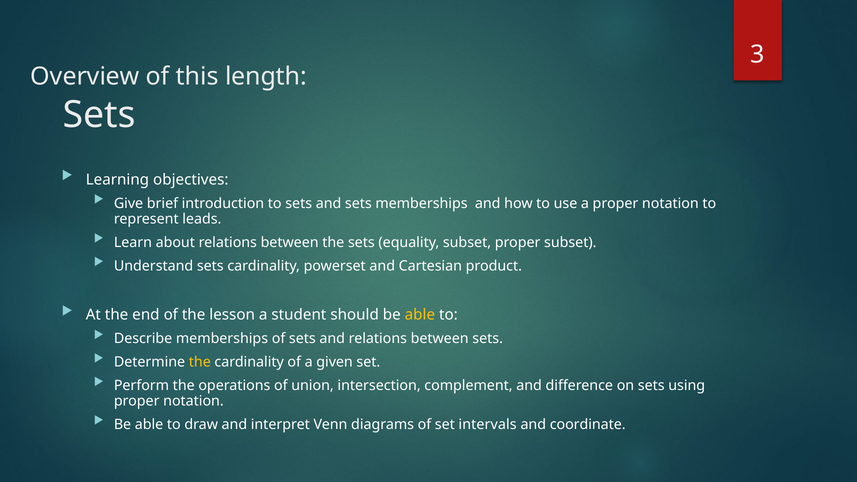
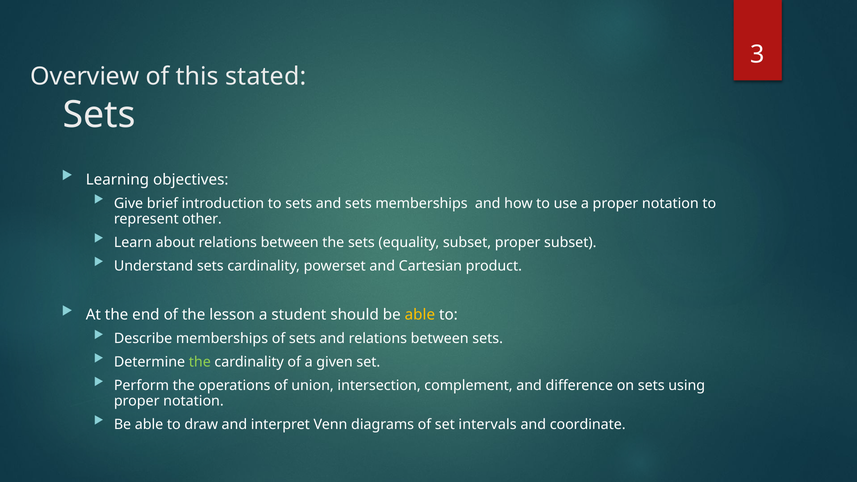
length: length -> stated (266, 77)
leads: leads -> other (202, 219)
the colour: yellow -> light green (200, 362)
